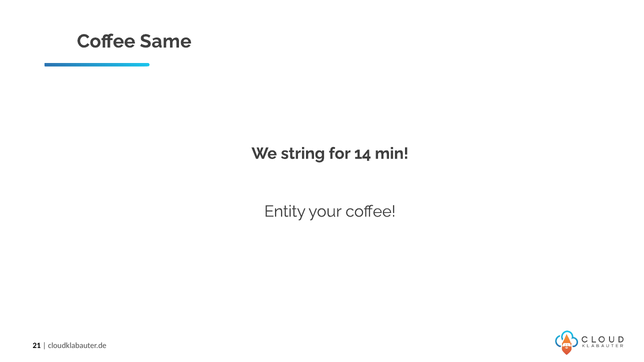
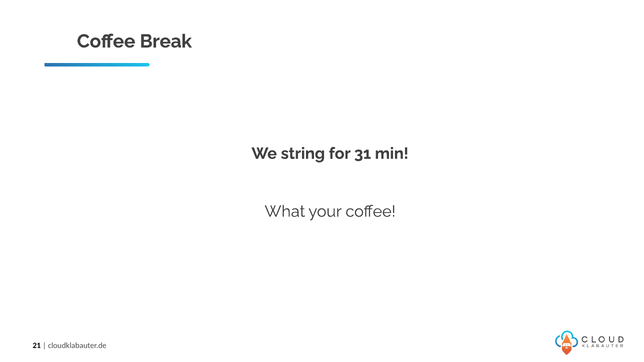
Same: Same -> Break (166, 41)
14: 14 -> 31 (363, 154)
Entity: Entity -> What (285, 212)
